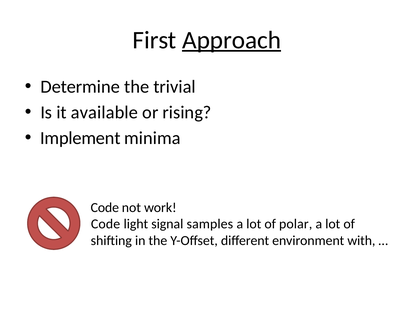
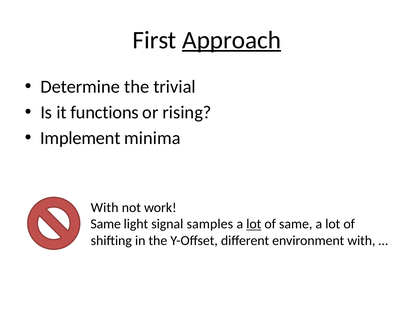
available: available -> functions (105, 113)
Code: Code -> With (105, 208)
Code: Code -> Same (106, 224)
lot underline: none -> present (254, 224)
of polar: polar -> same (296, 224)
